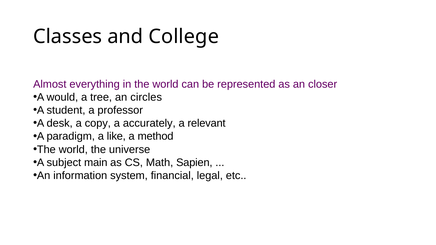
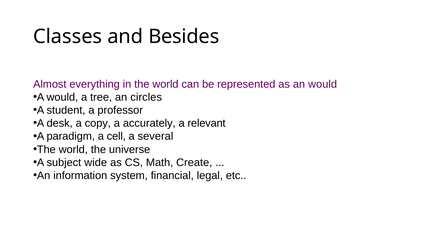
College: College -> Besides (184, 37)
an closer: closer -> would (323, 84)
like: like -> cell (116, 137)
method: method -> several (155, 137)
main: main -> wide (96, 163)
Sapien: Sapien -> Create (194, 163)
